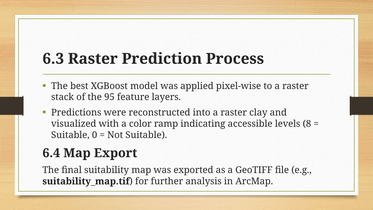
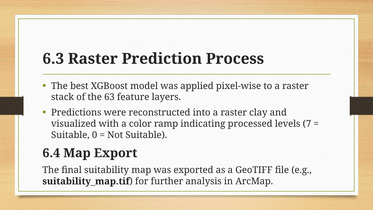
95: 95 -> 63 (109, 97)
accessible: accessible -> processed (250, 124)
8: 8 -> 7 (307, 124)
